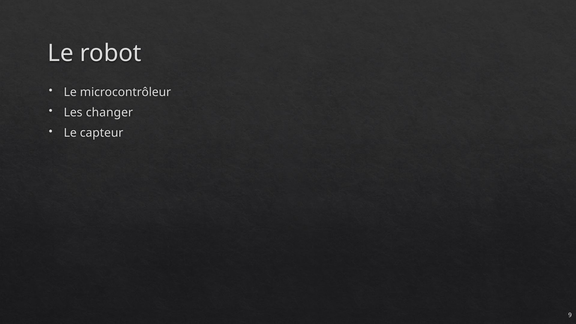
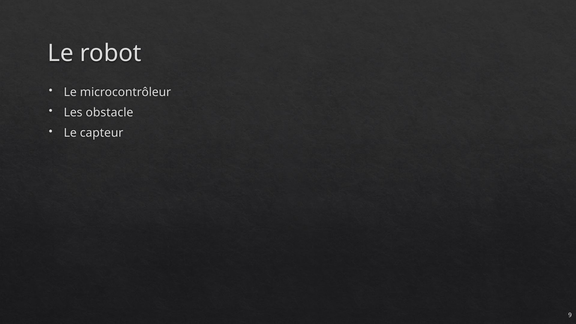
changer: changer -> obstacle (109, 112)
